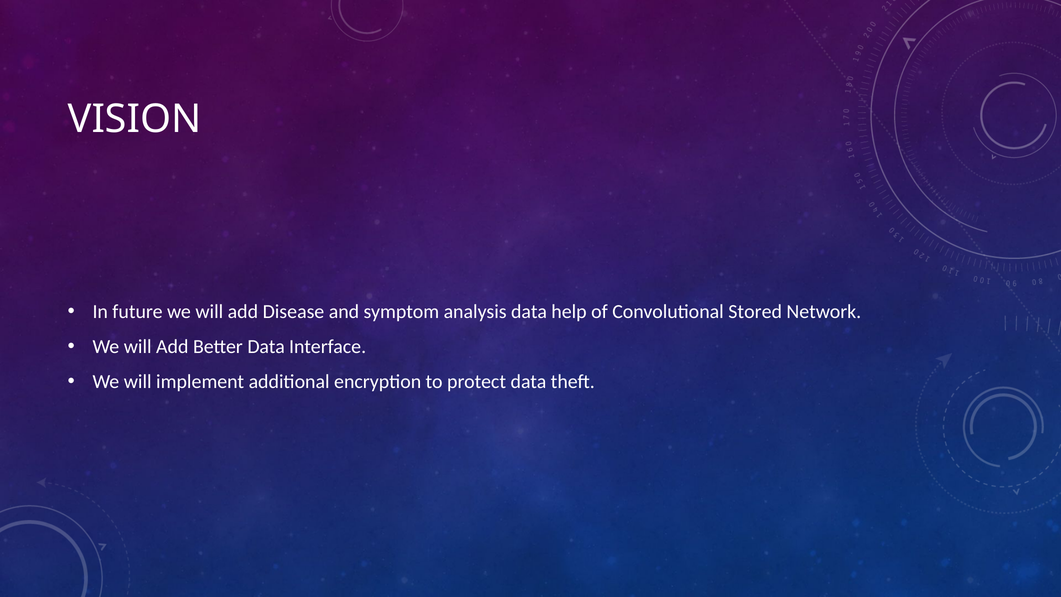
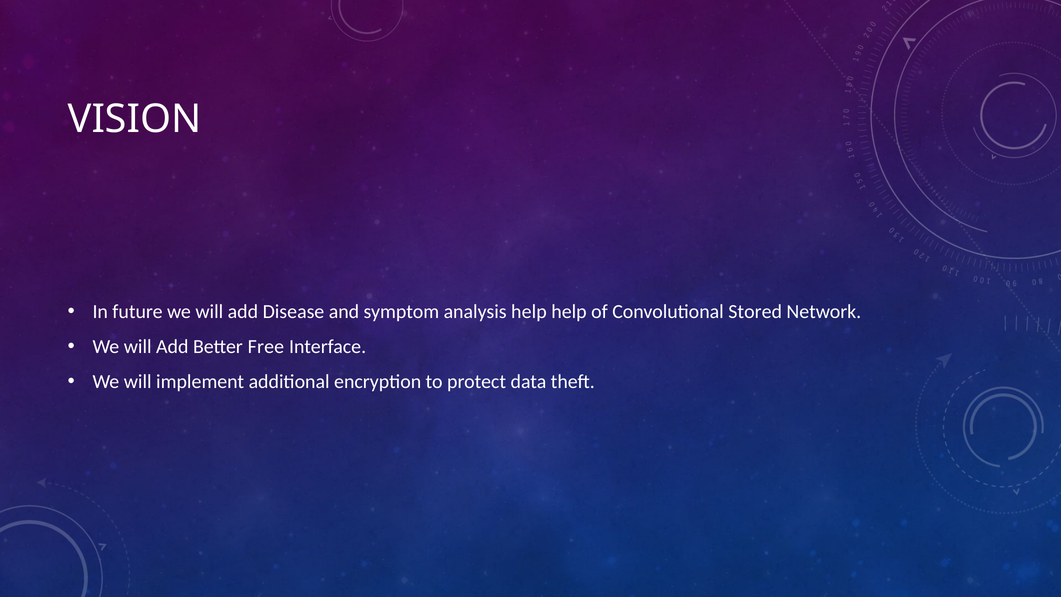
analysis data: data -> help (529, 312)
Better Data: Data -> Free (266, 347)
